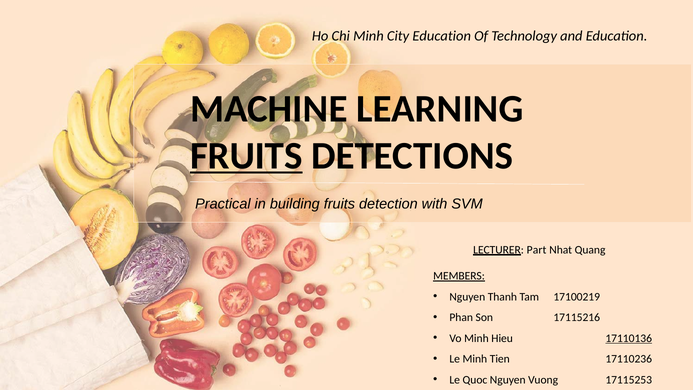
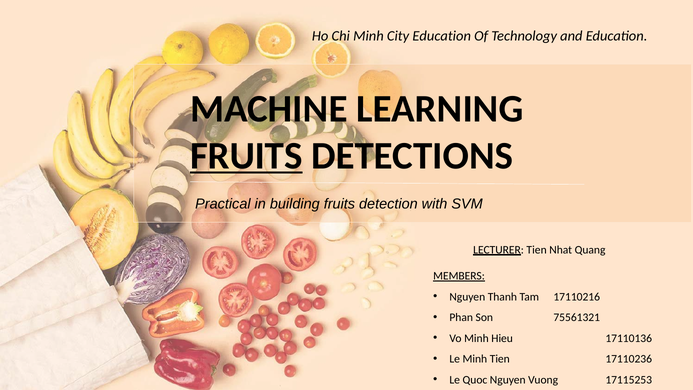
LECTURER Part: Part -> Tien (537, 250)
17100219: 17100219 -> 17110216 (577, 297)
17115216: 17115216 -> 75561321 (577, 317)
17110136 underline: present -> none (629, 338)
